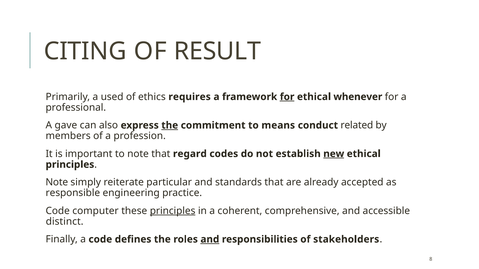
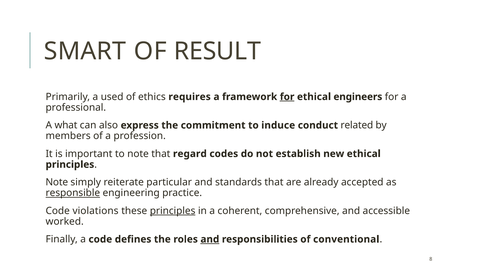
CITING: CITING -> SMART (85, 51)
whenever: whenever -> engineers (358, 97)
gave: gave -> what (66, 125)
the underline: present -> none (170, 125)
means: means -> induce (278, 125)
new underline: present -> none (334, 154)
responsible underline: none -> present (73, 193)
computer: computer -> violations (96, 211)
distinct: distinct -> worked (65, 222)
stakeholders: stakeholders -> conventional (346, 240)
